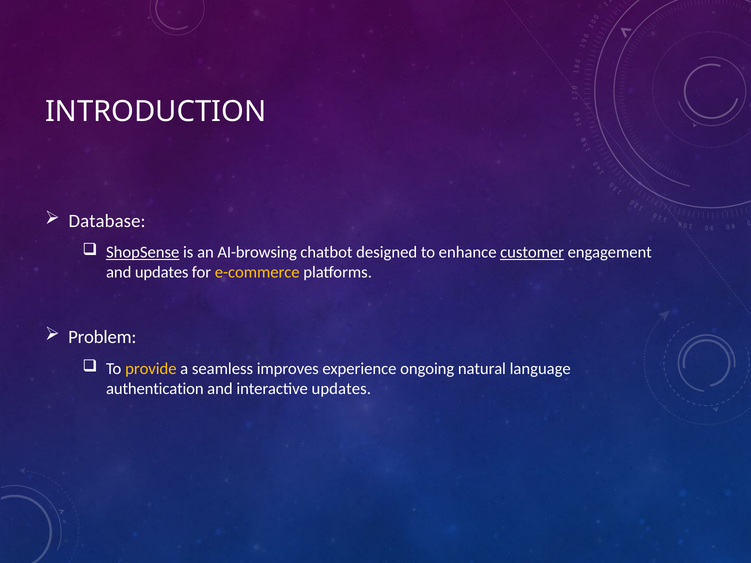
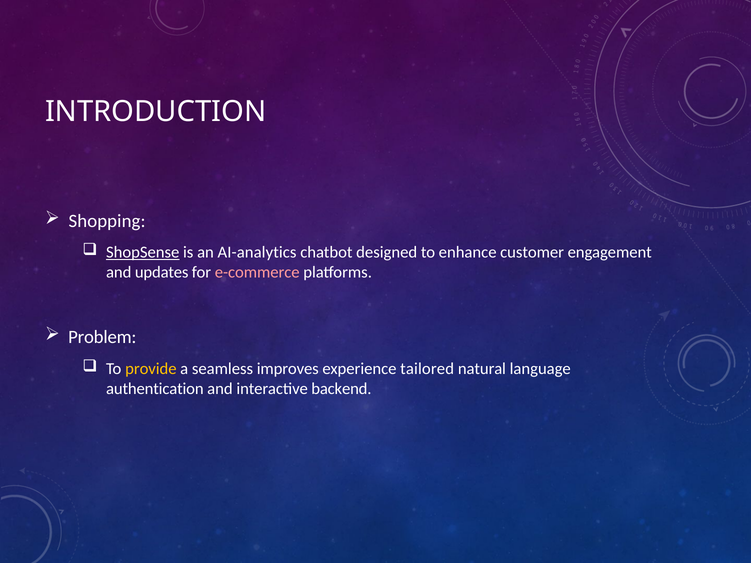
Database: Database -> Shopping (107, 221)
AI-browsing: AI-browsing -> AI-analytics (257, 253)
customer underline: present -> none (532, 253)
e-commerce colour: yellow -> pink (257, 273)
ongoing: ongoing -> tailored (427, 369)
interactive updates: updates -> backend (341, 389)
